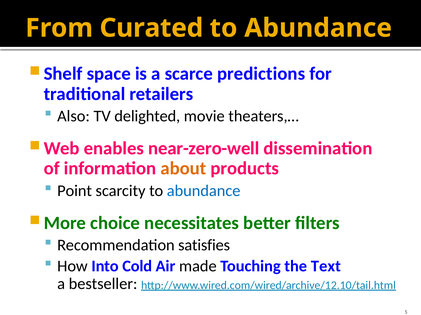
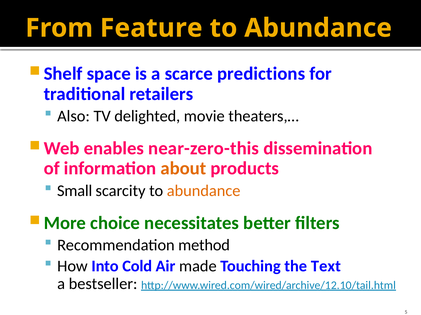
Curated: Curated -> Feature (151, 28)
near-zero-well: near-zero-well -> near-zero-this (204, 149)
Point: Point -> Small (75, 191)
abundance colour: blue -> orange (204, 191)
satisfies: satisfies -> method (204, 246)
